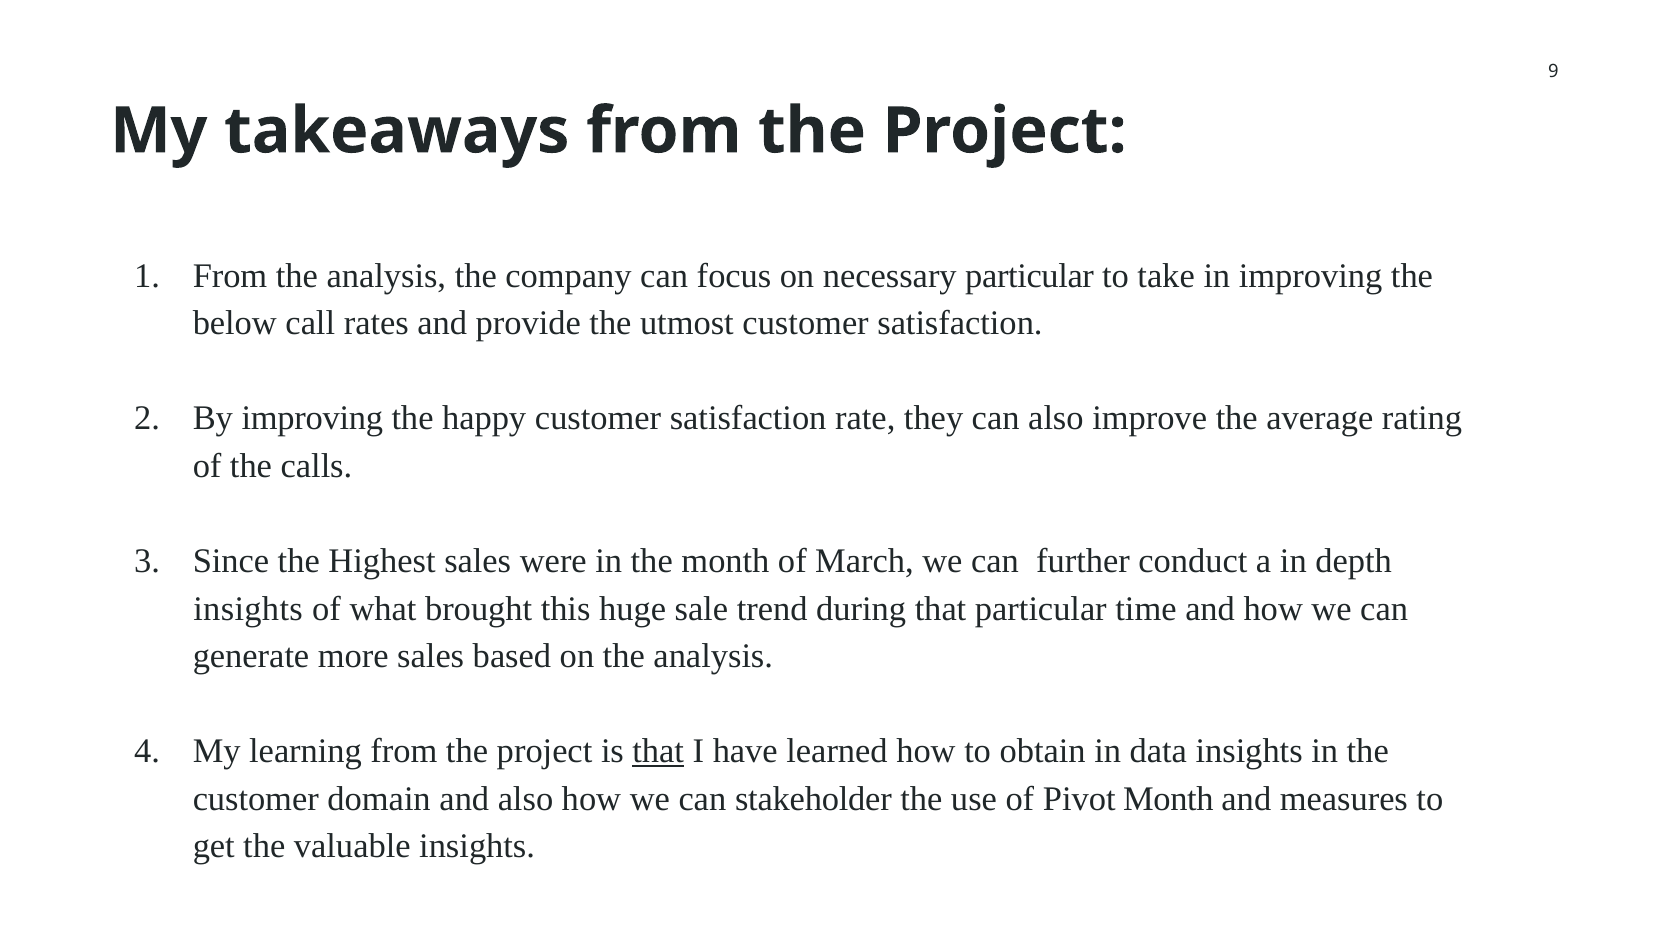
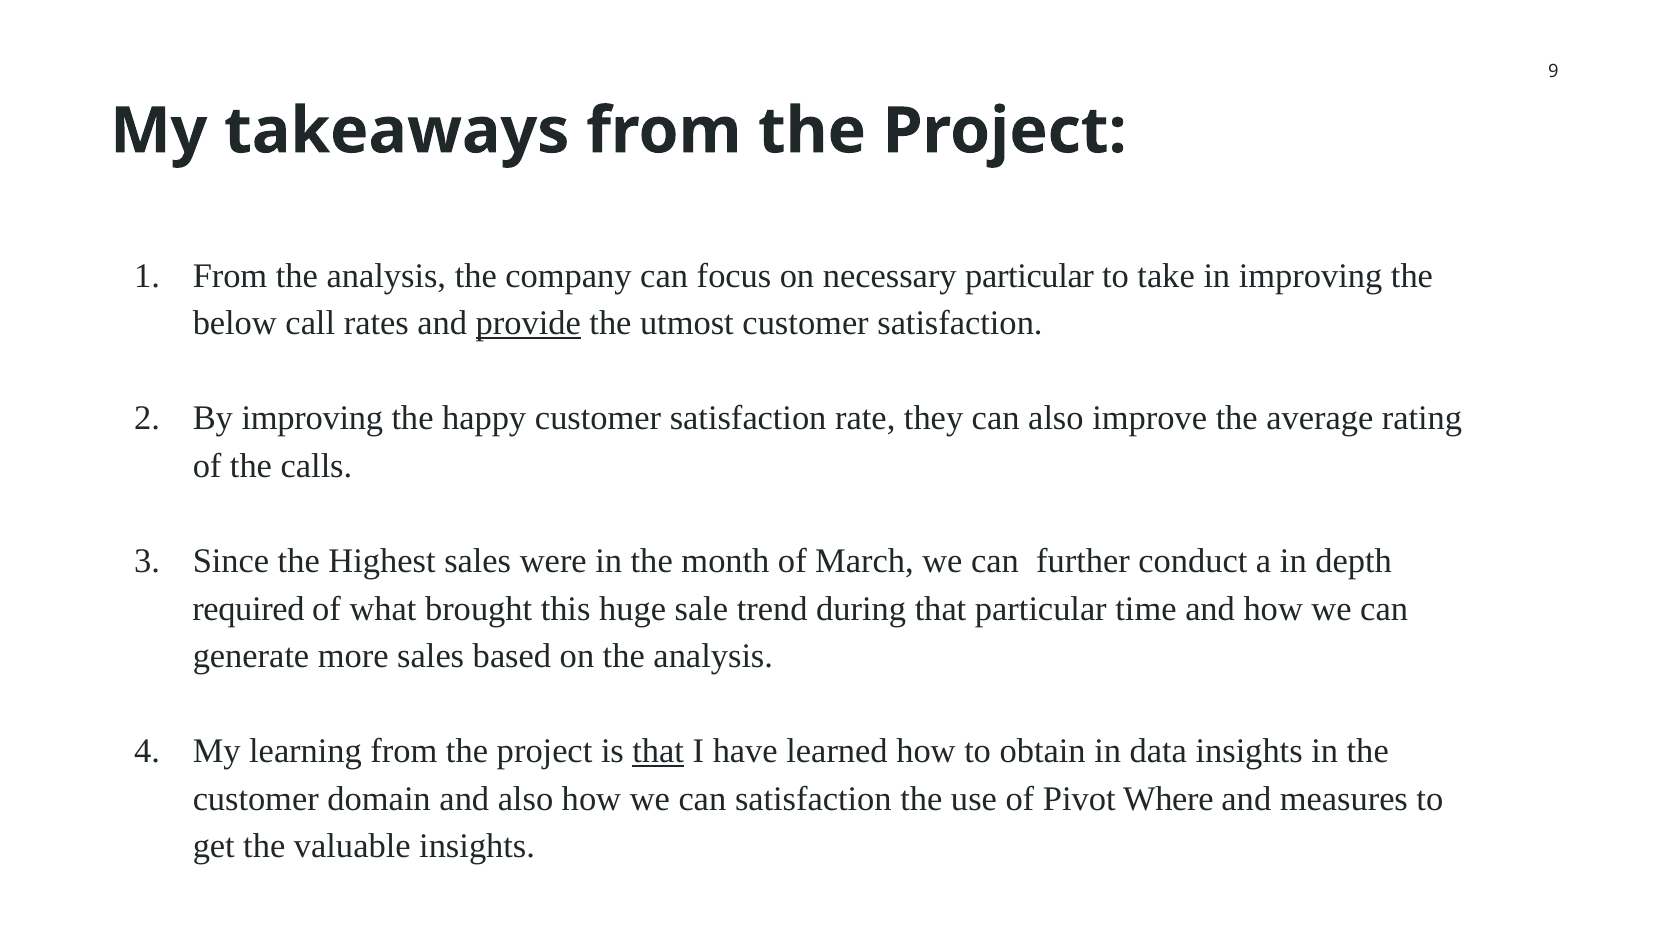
provide underline: none -> present (528, 323)
insights: insights -> required (248, 609)
can stakeholder: stakeholder -> satisfaction (813, 799)
Pivot Month: Month -> Where (1168, 799)
